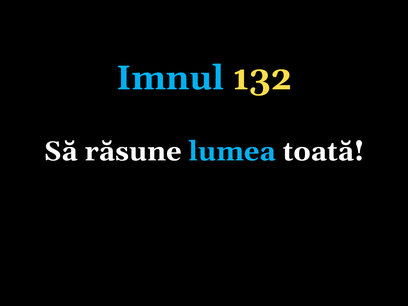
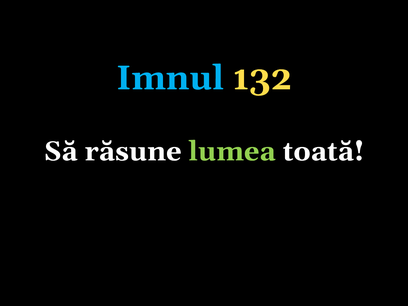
lumea colour: light blue -> light green (232, 151)
